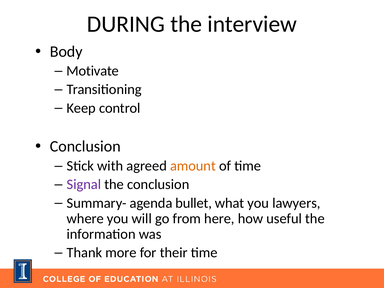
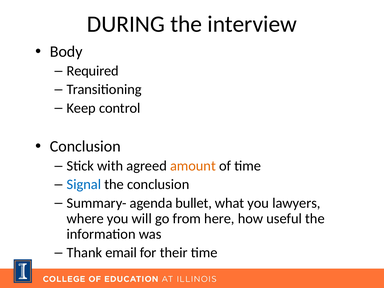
Motivate: Motivate -> Required (93, 71)
Signal colour: purple -> blue (84, 184)
more: more -> email (121, 253)
